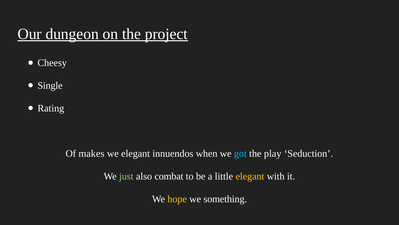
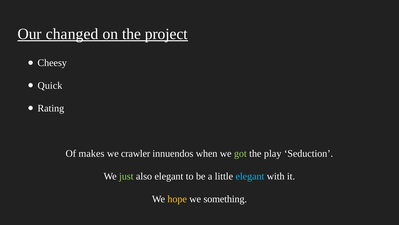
dungeon: dungeon -> changed (72, 34)
Single: Single -> Quick (50, 85)
we elegant: elegant -> crawler (136, 153)
got colour: light blue -> light green (240, 153)
also combat: combat -> elegant (169, 176)
elegant colour: yellow -> light blue (250, 176)
